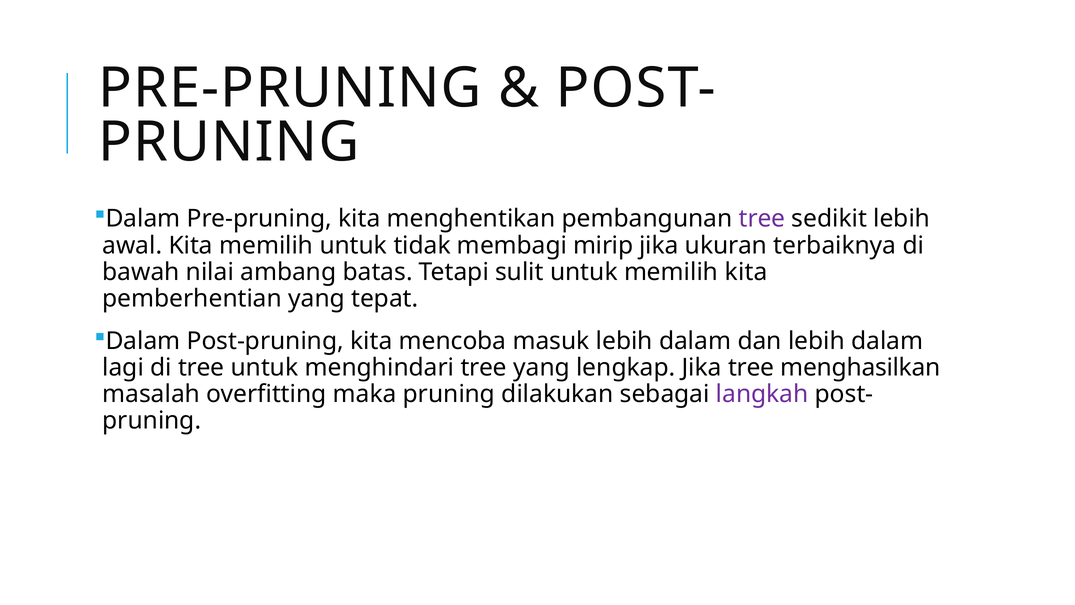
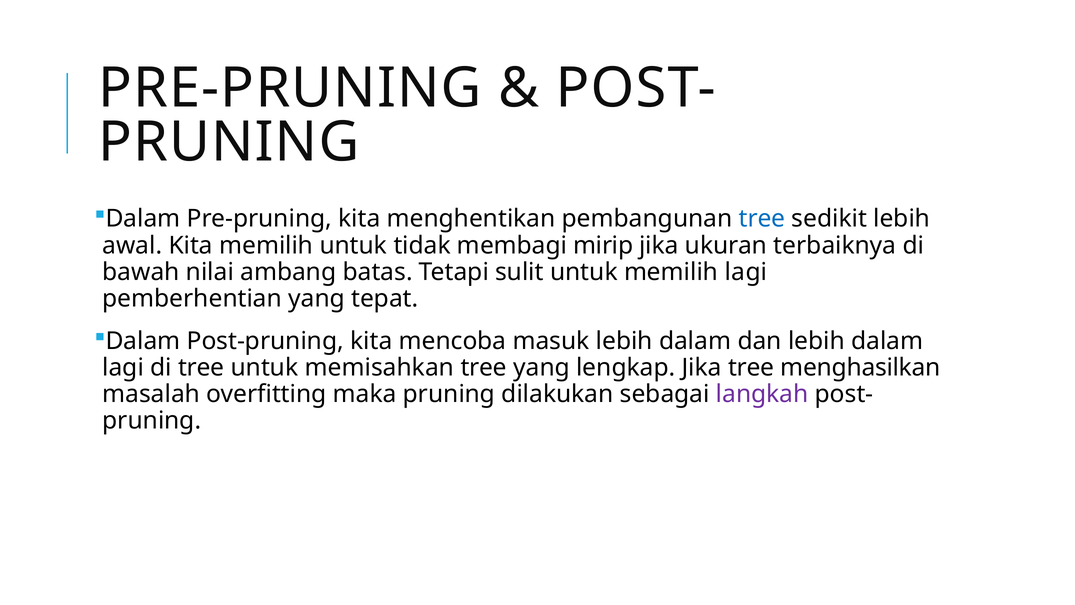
tree colour: purple -> blue (762, 219)
memilih kita: kita -> lagi (746, 272)
menghindari: menghindari -> memisahkan (379, 367)
